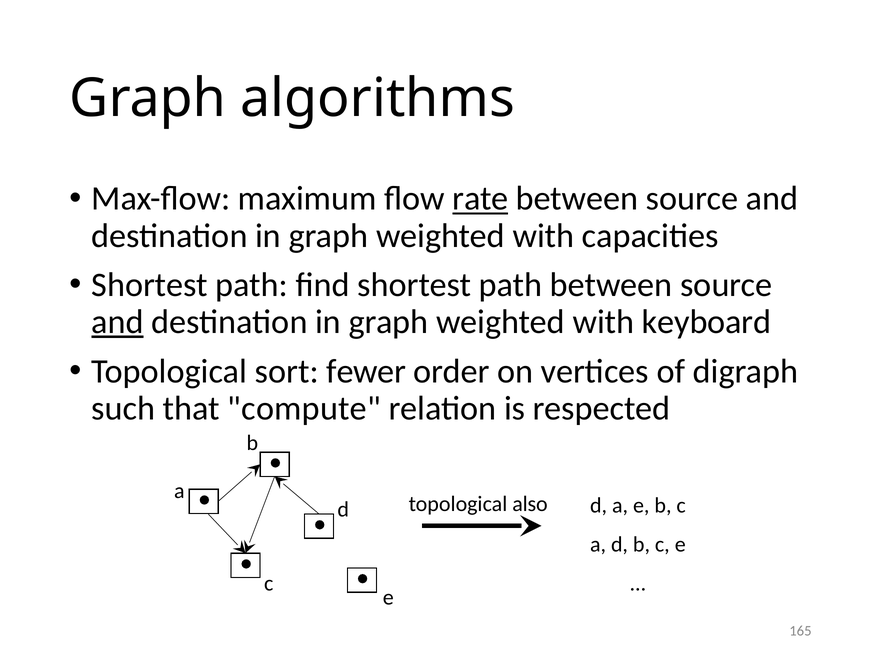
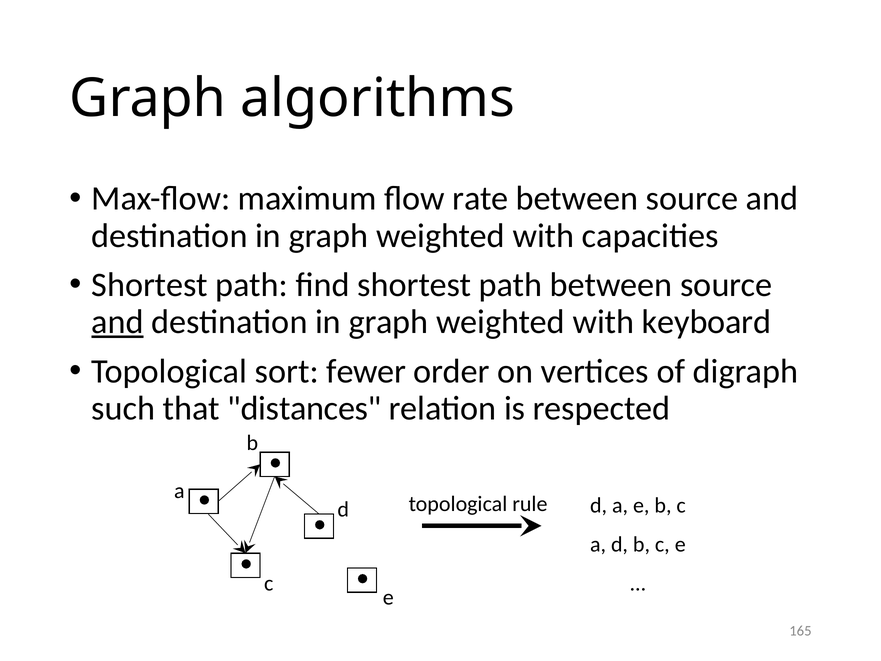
rate underline: present -> none (480, 199)
compute: compute -> distances (304, 408)
also: also -> rule (530, 504)
